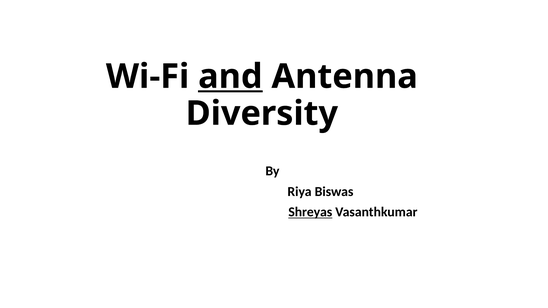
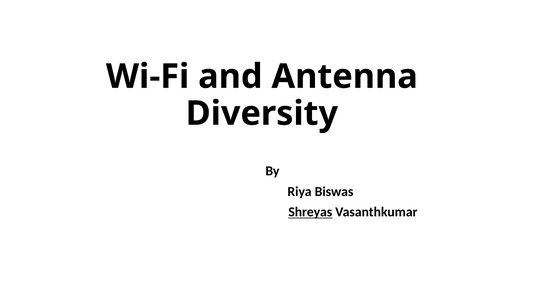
and underline: present -> none (230, 77)
